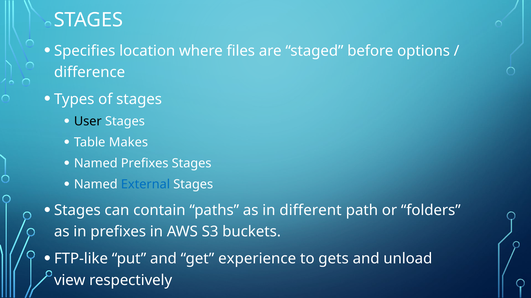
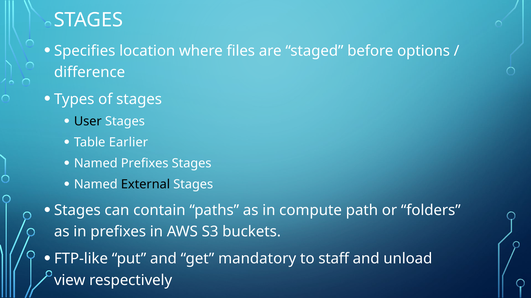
Makes: Makes -> Earlier (128, 143)
External colour: blue -> black (145, 185)
different: different -> compute (311, 211)
experience: experience -> mandatory (257, 259)
gets: gets -> staff (334, 259)
